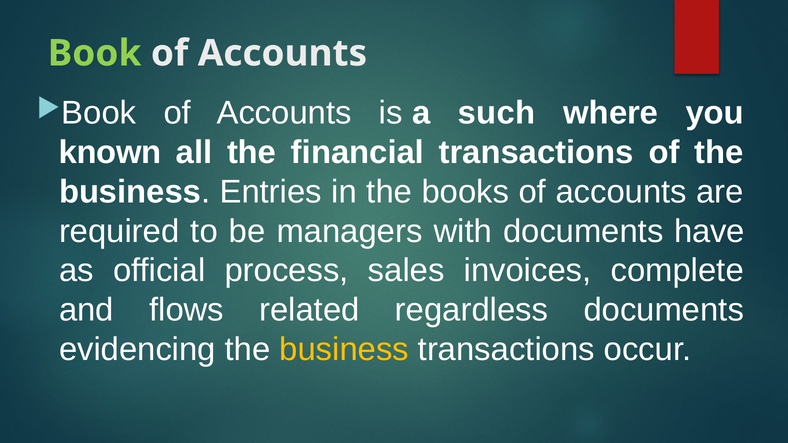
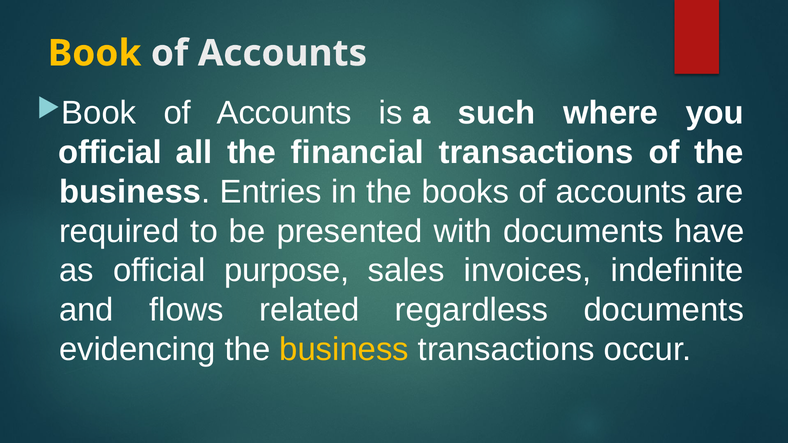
Book colour: light green -> yellow (94, 53)
known: known -> official (110, 153)
managers: managers -> presented (350, 231)
process: process -> purpose (287, 271)
complete: complete -> indefinite (677, 271)
